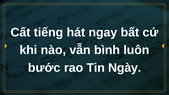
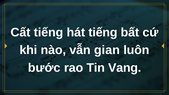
hát ngay: ngay -> tiếng (103, 32)
bình: bình -> gian (107, 50)
Ngày: Ngày -> Vang (125, 68)
